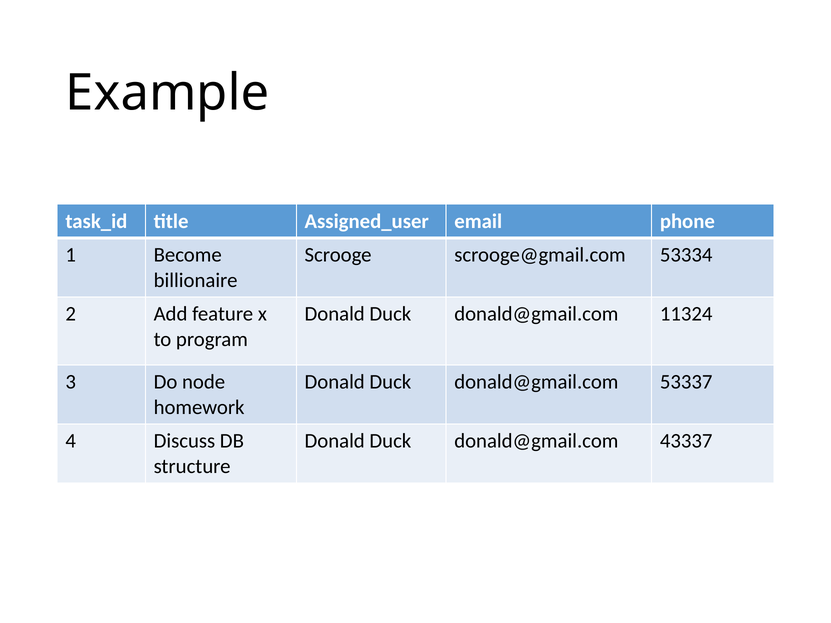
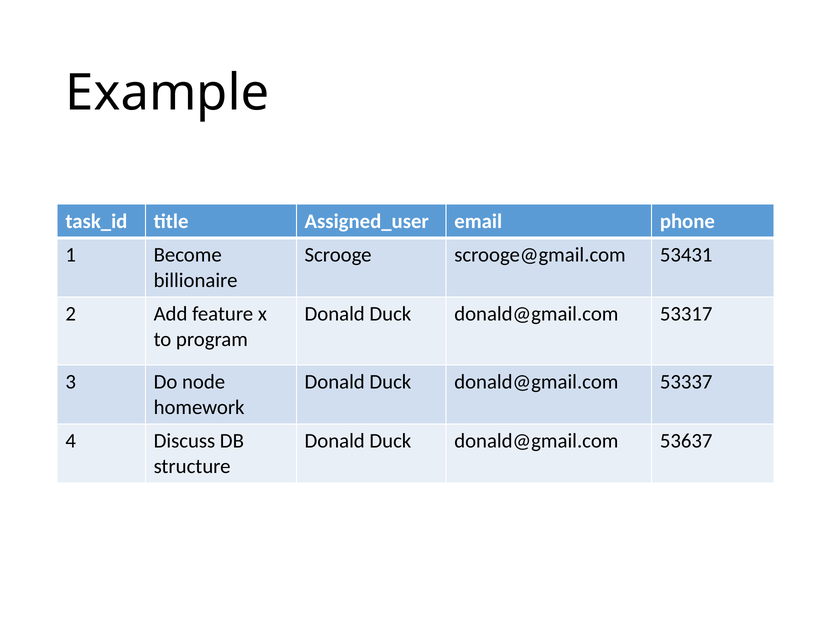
53334: 53334 -> 53431 (686, 255)
11324: 11324 -> 53317 (686, 314)
43337: 43337 -> 53637 (686, 441)
